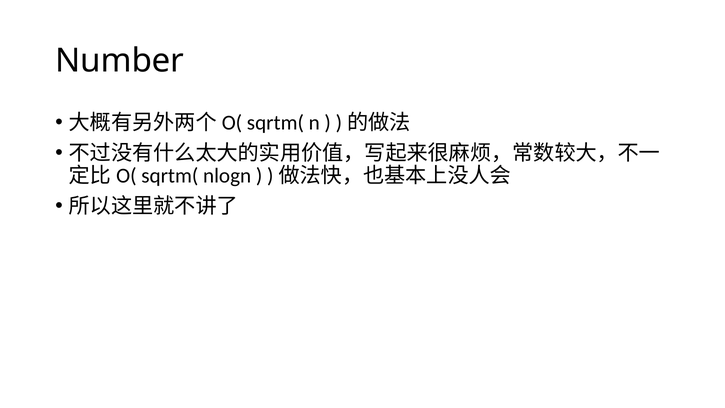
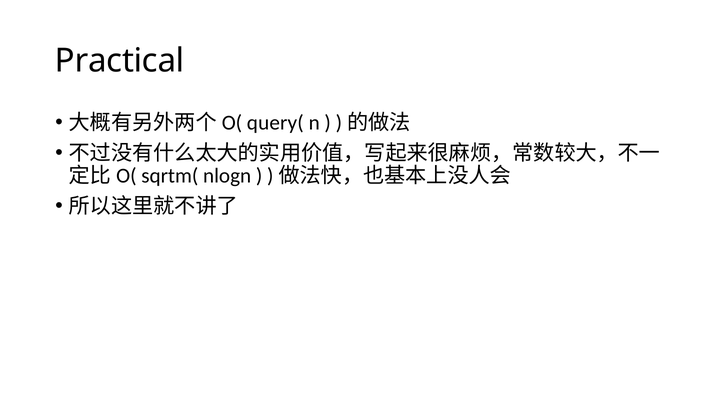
Number: Number -> Practical (120, 61)
sqrtm(: sqrtm( -> query( (275, 123)
